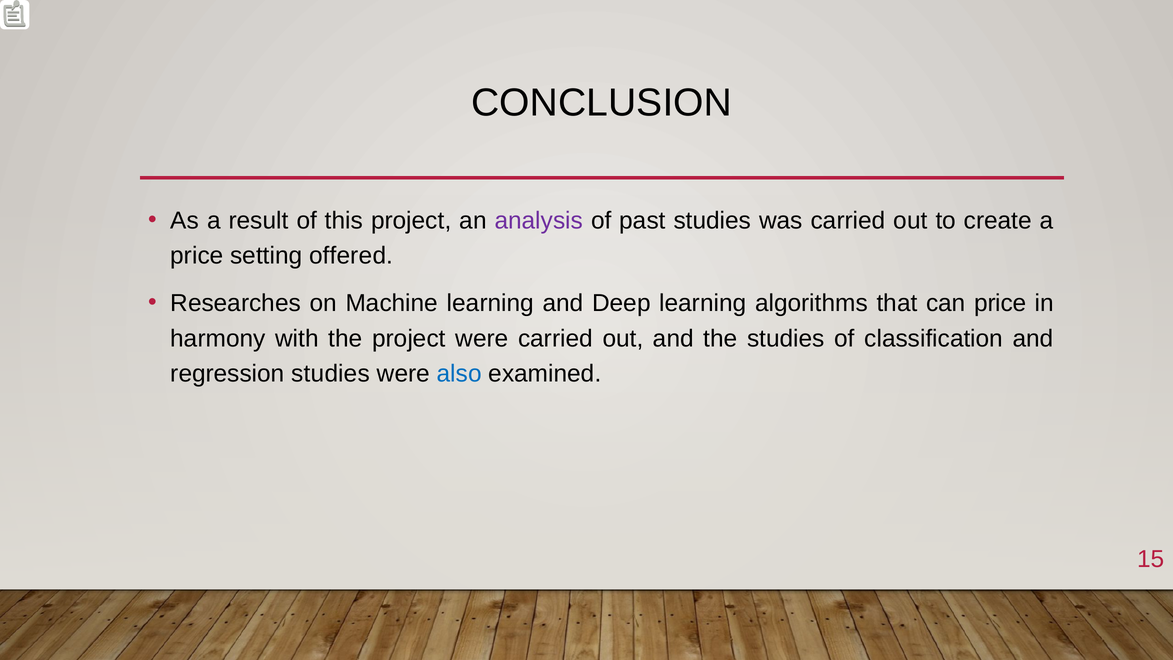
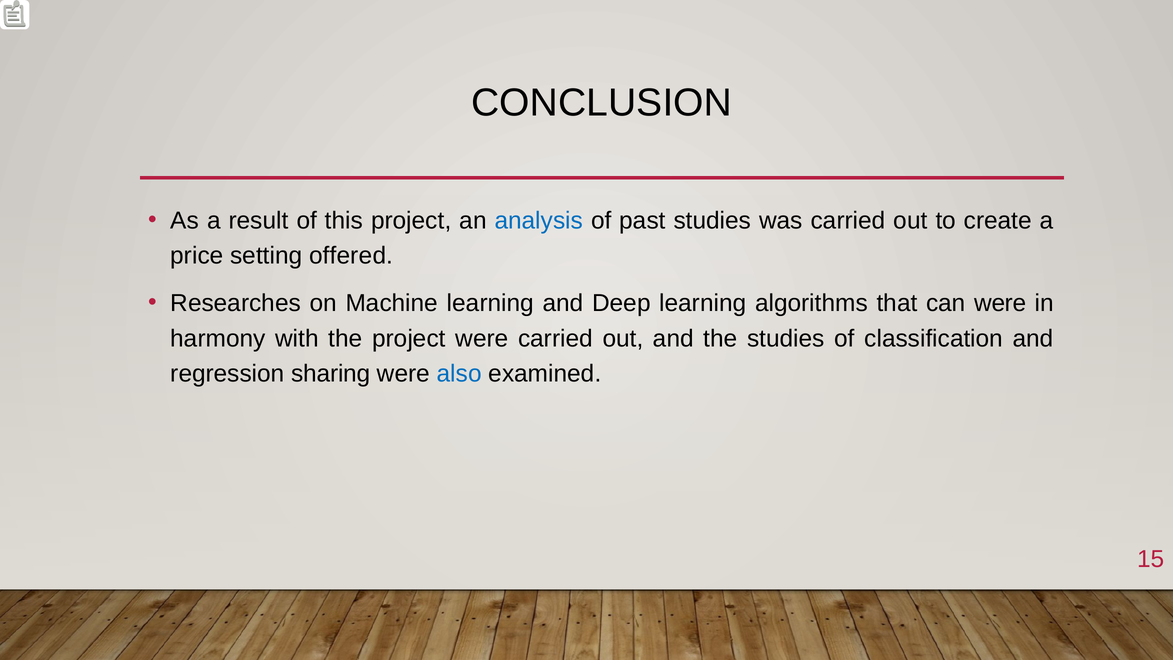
analysis colour: purple -> blue (539, 221)
can price: price -> were (1000, 303)
regression studies: studies -> sharing (331, 374)
